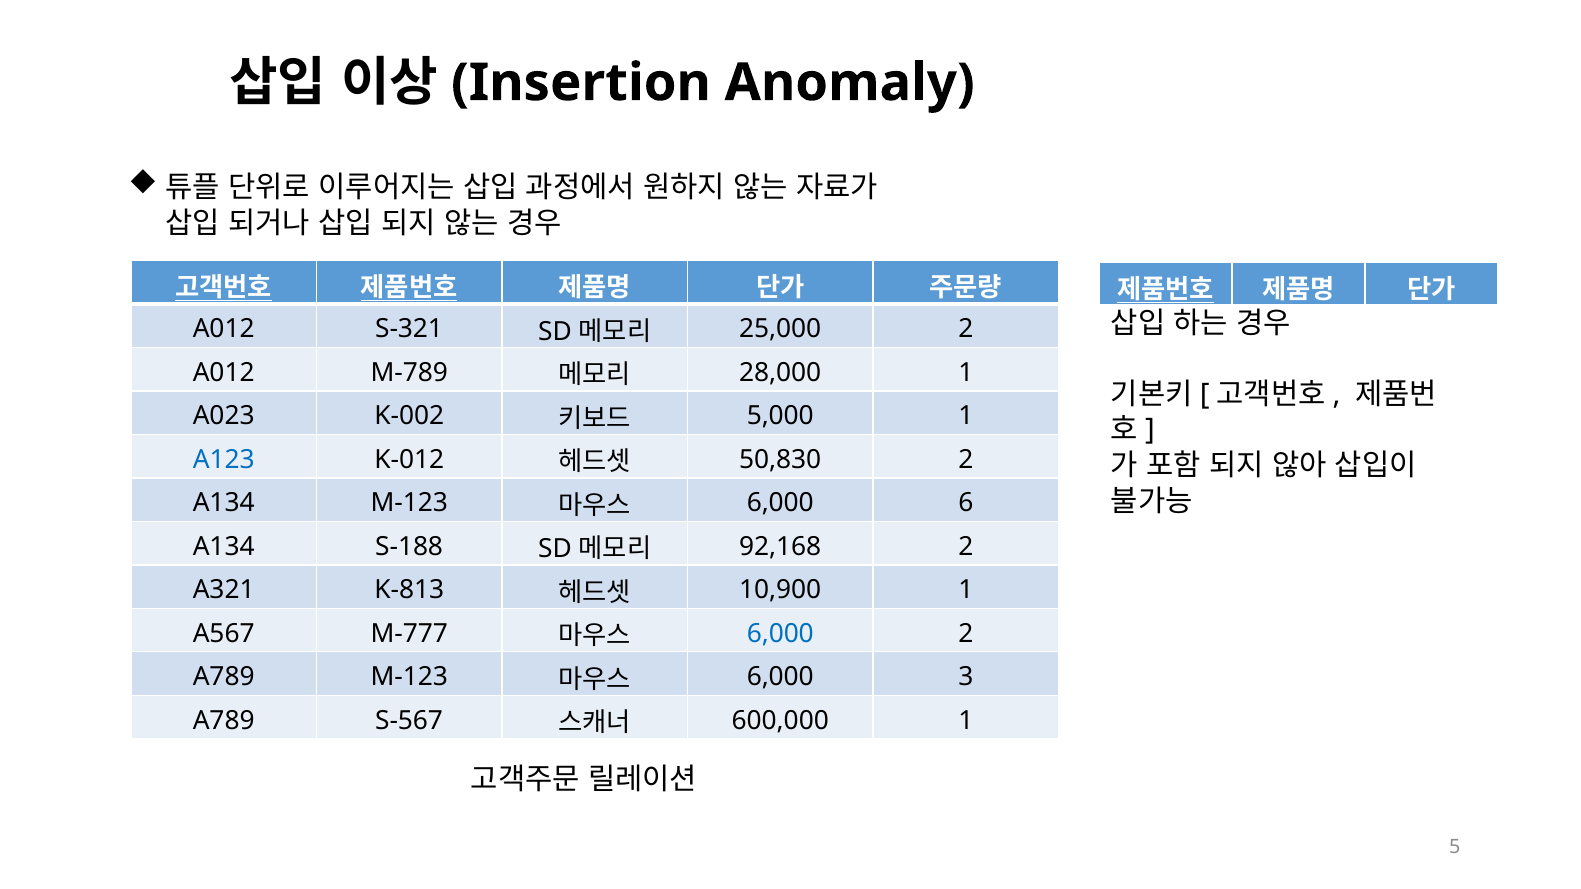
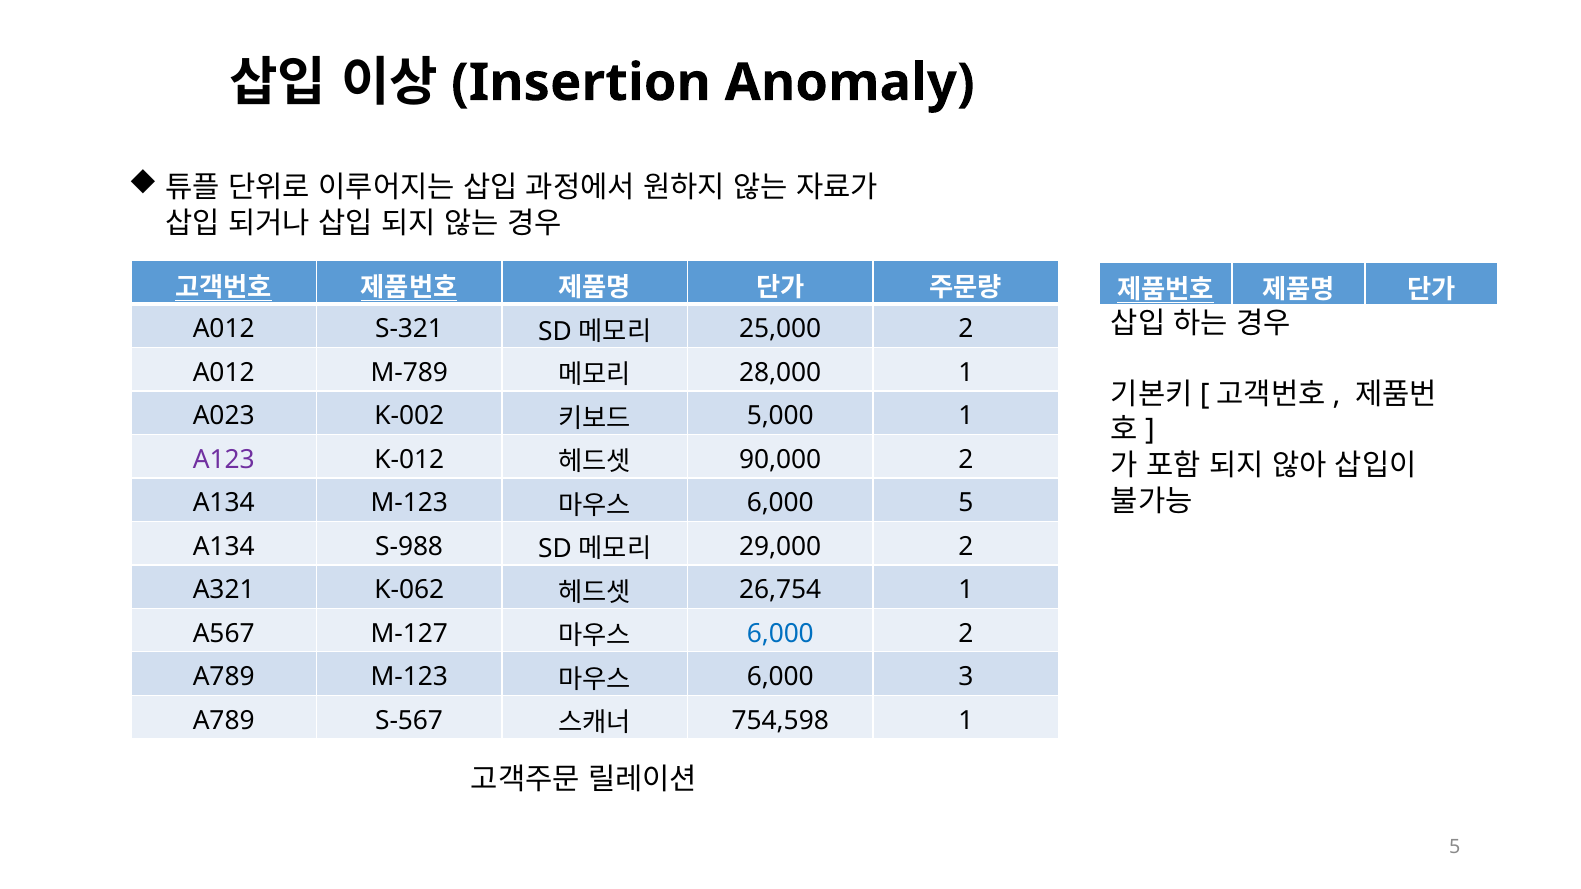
A123 colour: blue -> purple (224, 460)
50,830: 50,830 -> 90,000 (780, 460)
6,000 6: 6 -> 5 (966, 503)
S-188: S-188 -> S-988 (409, 547)
92,168: 92,168 -> 29,000 (780, 547)
K-813: K-813 -> K-062 (409, 590)
10,900: 10,900 -> 26,754 (780, 590)
M-777: M-777 -> M-127 (409, 634)
600,000: 600,000 -> 754,598 (780, 721)
